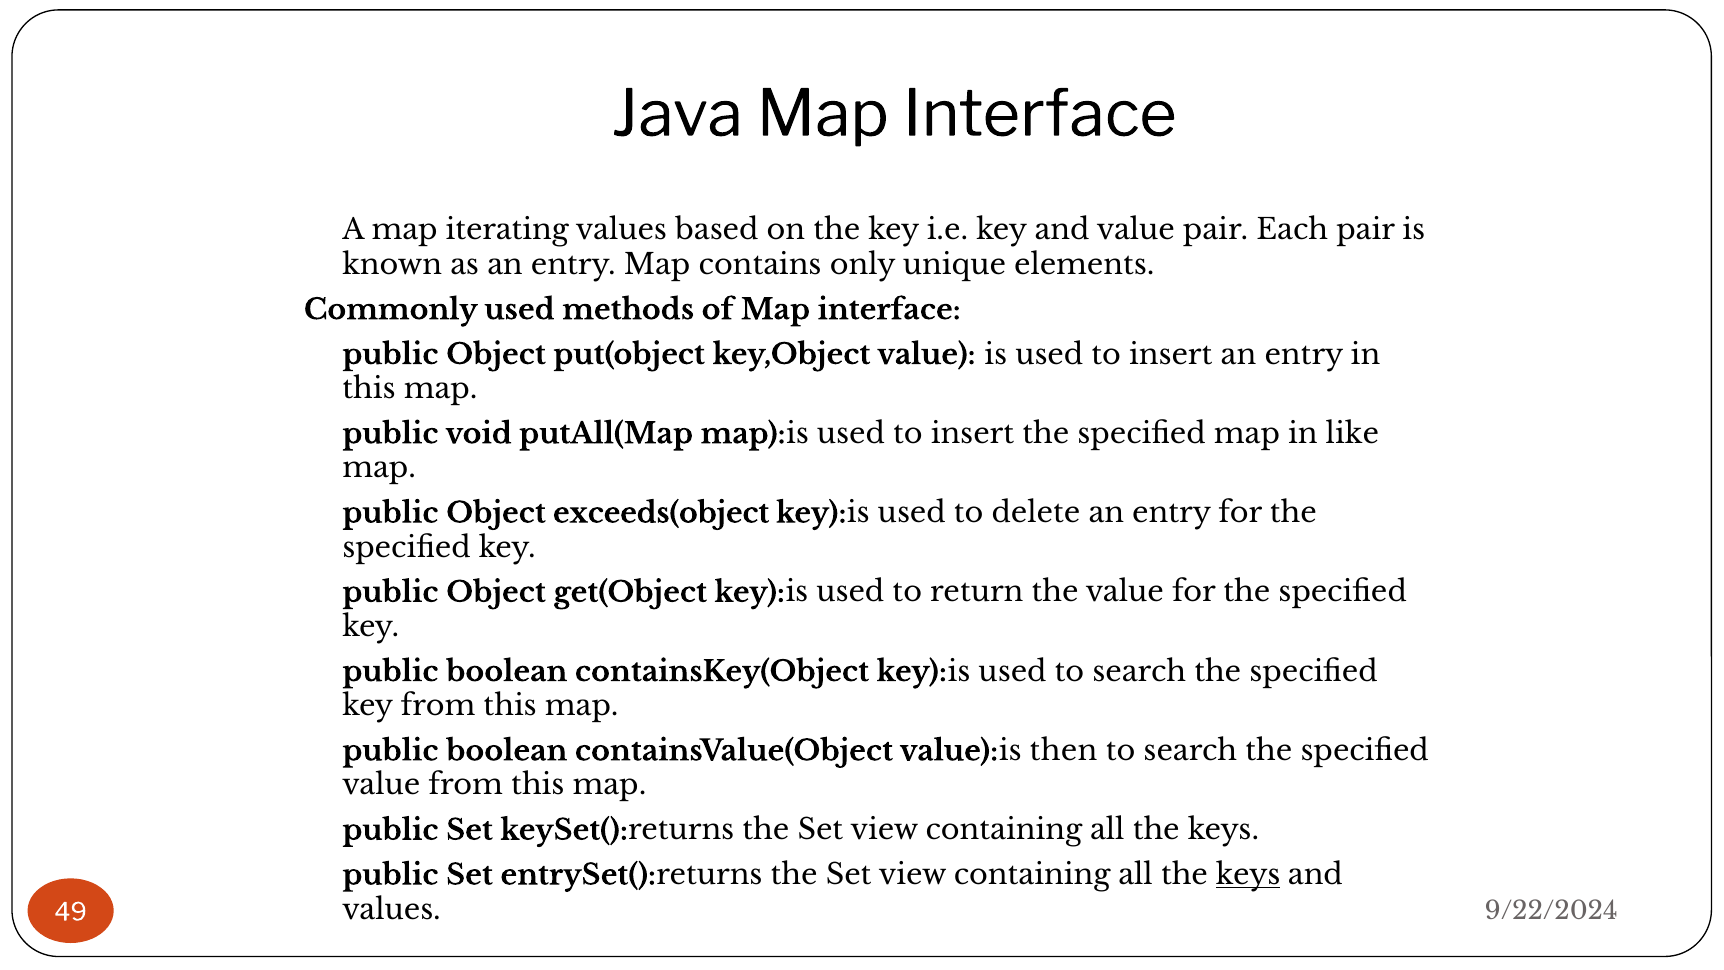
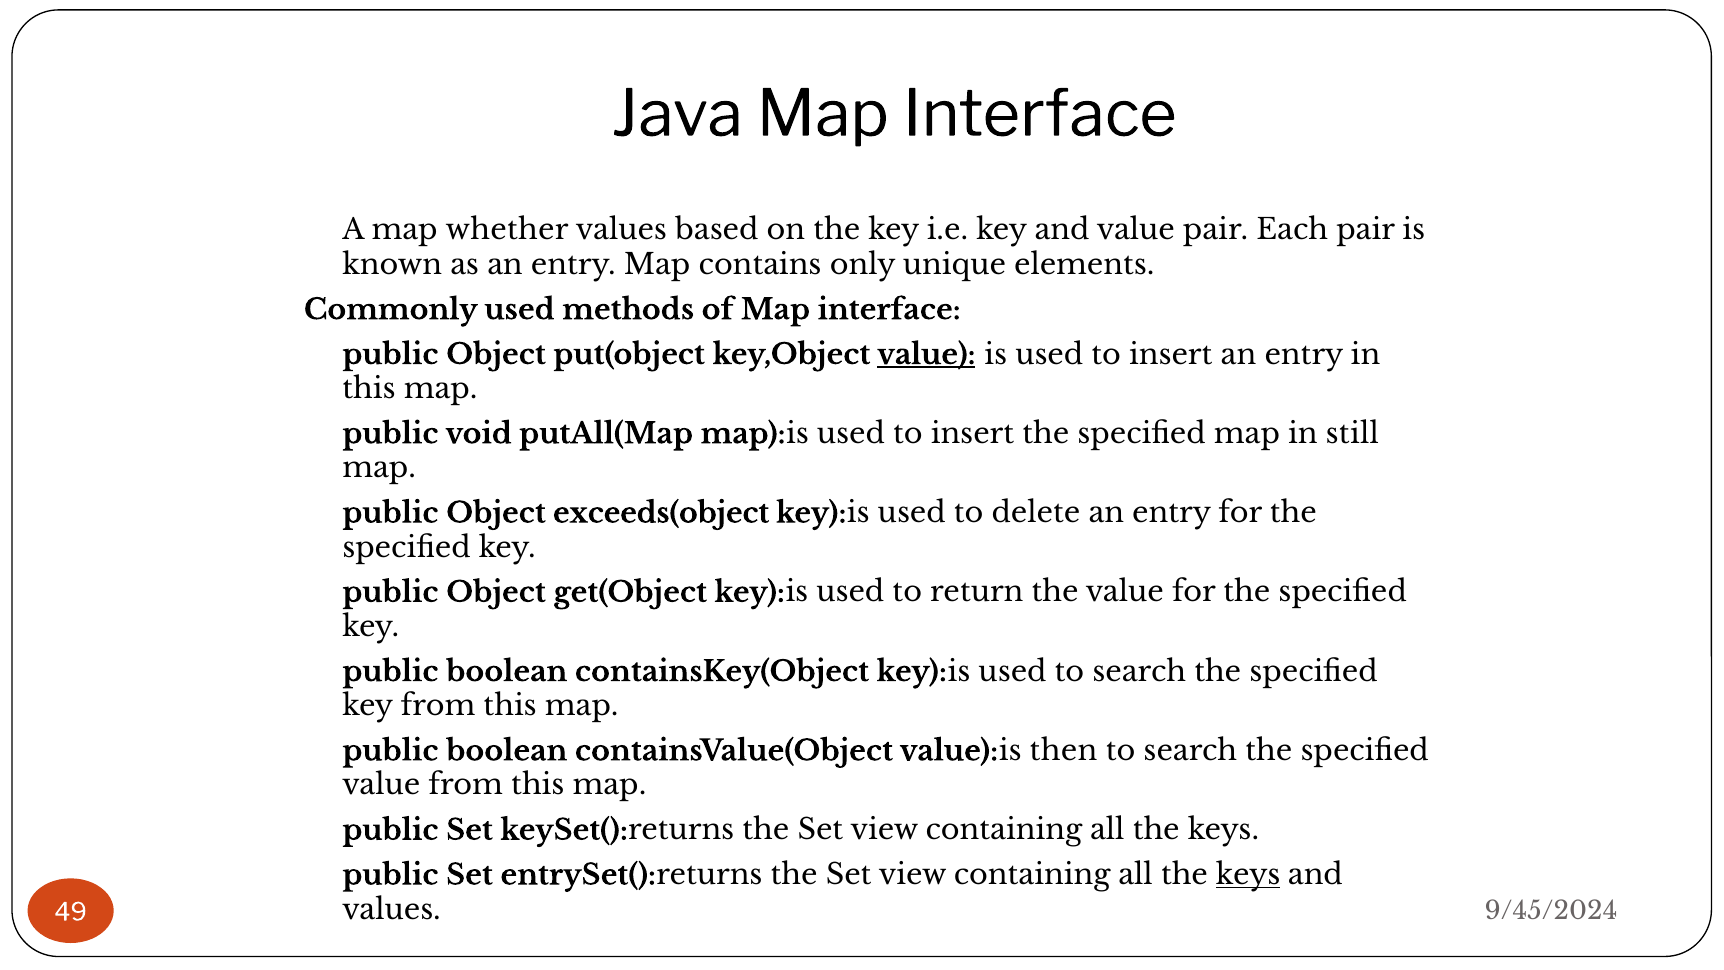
iterating: iterating -> whether (507, 230)
value underline: none -> present (926, 354)
like: like -> still (1352, 434)
9/22/2024: 9/22/2024 -> 9/45/2024 (1551, 911)
